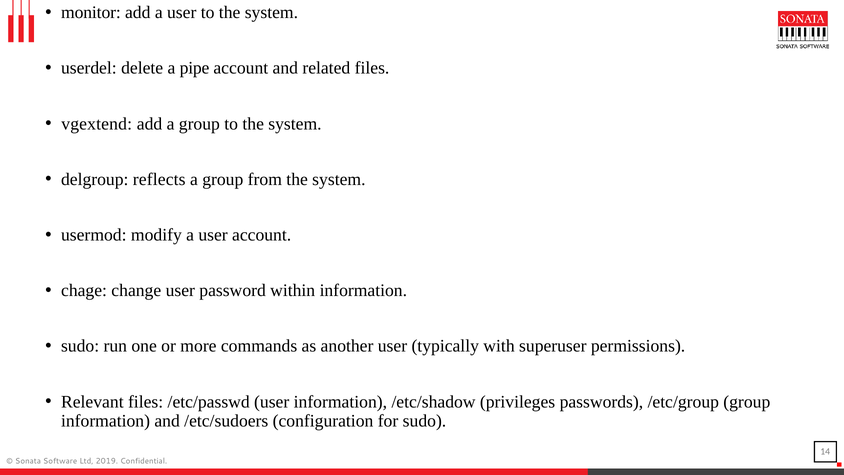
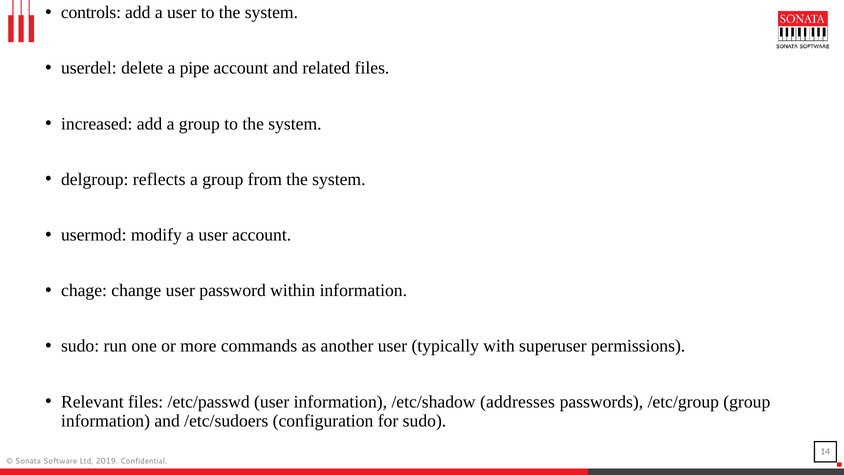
monitor: monitor -> controls (91, 13)
vgextend: vgextend -> increased (97, 124)
privileges: privileges -> addresses (517, 402)
